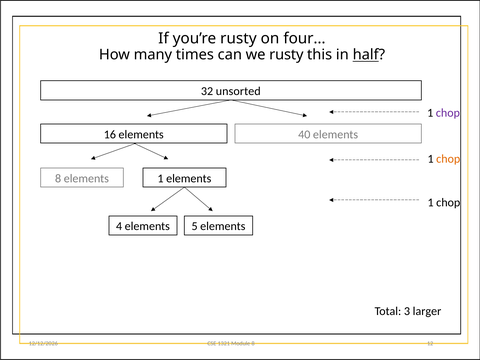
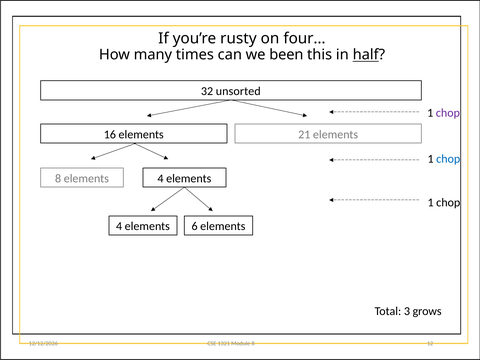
we rusty: rusty -> been (286, 55)
40: 40 -> 21 (304, 134)
chop colour: orange -> blue (448, 159)
8 elements 1: 1 -> 4 (161, 178)
5: 5 -> 6 (195, 226)
larger: larger -> grows (427, 311)
